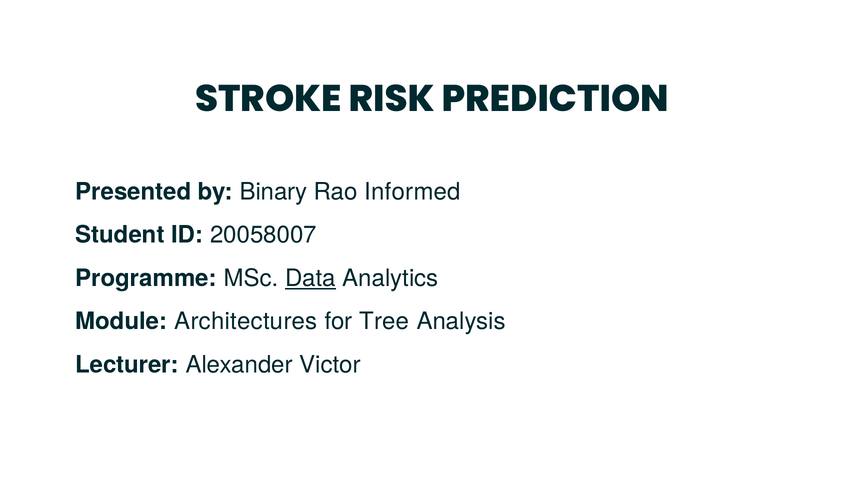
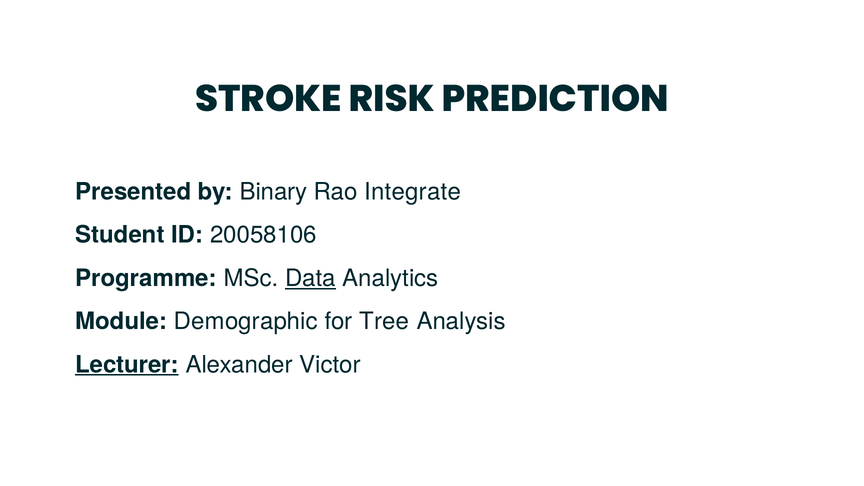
Informed: Informed -> Integrate (413, 192)
20058007: 20058007 -> 20058106 (263, 235)
Architectures: Architectures -> Demographic (246, 321)
Lecturer underline: none -> present (127, 365)
